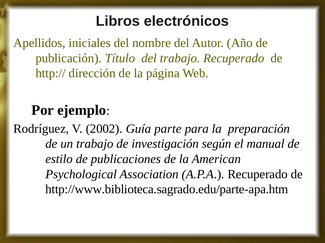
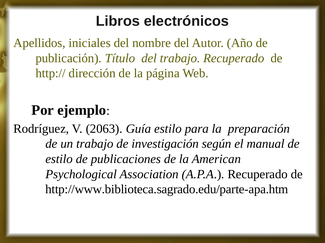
2002: 2002 -> 2063 (104, 129)
Guía parte: parte -> estilo (168, 129)
